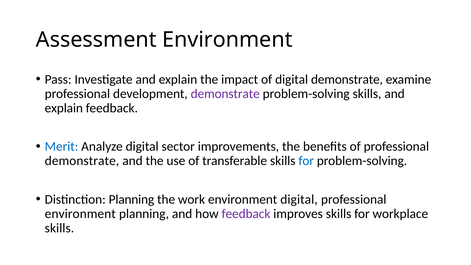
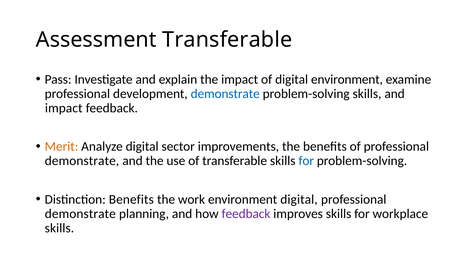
Assessment Environment: Environment -> Transferable (227, 40)
digital demonstrate: demonstrate -> environment (347, 79)
demonstrate colour: purple -> blue (225, 94)
explain: explain -> impact (64, 108)
Merit colour: blue -> orange (61, 146)
Distinction Planning: Planning -> Benefits (131, 199)
environment: environment -> demonstrate (80, 214)
